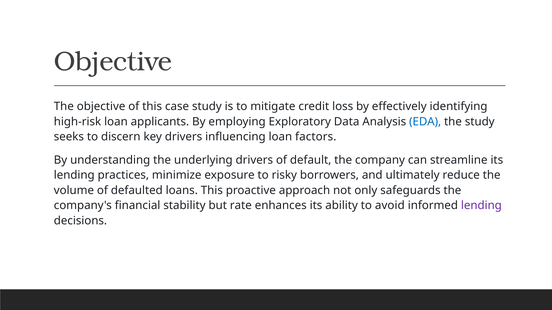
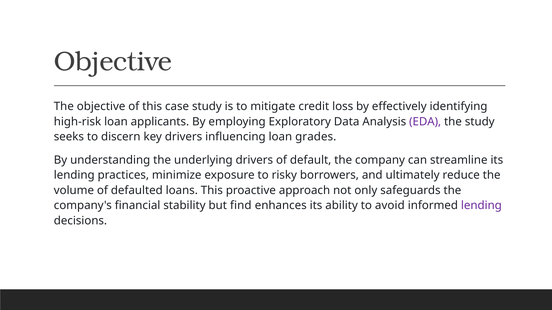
EDA colour: blue -> purple (425, 122)
factors: factors -> grades (316, 137)
rate: rate -> find (241, 206)
